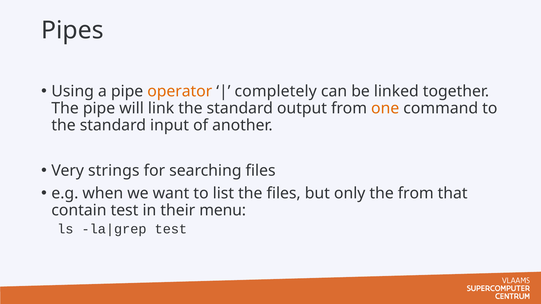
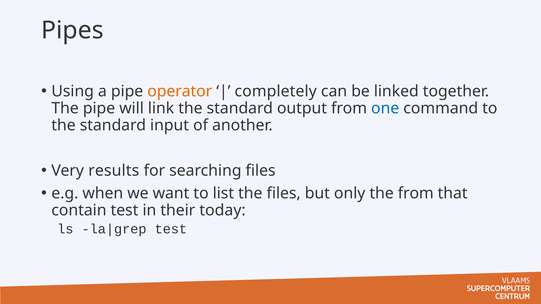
one colour: orange -> blue (385, 109)
strings: strings -> results (114, 171)
menu: menu -> today (223, 211)
